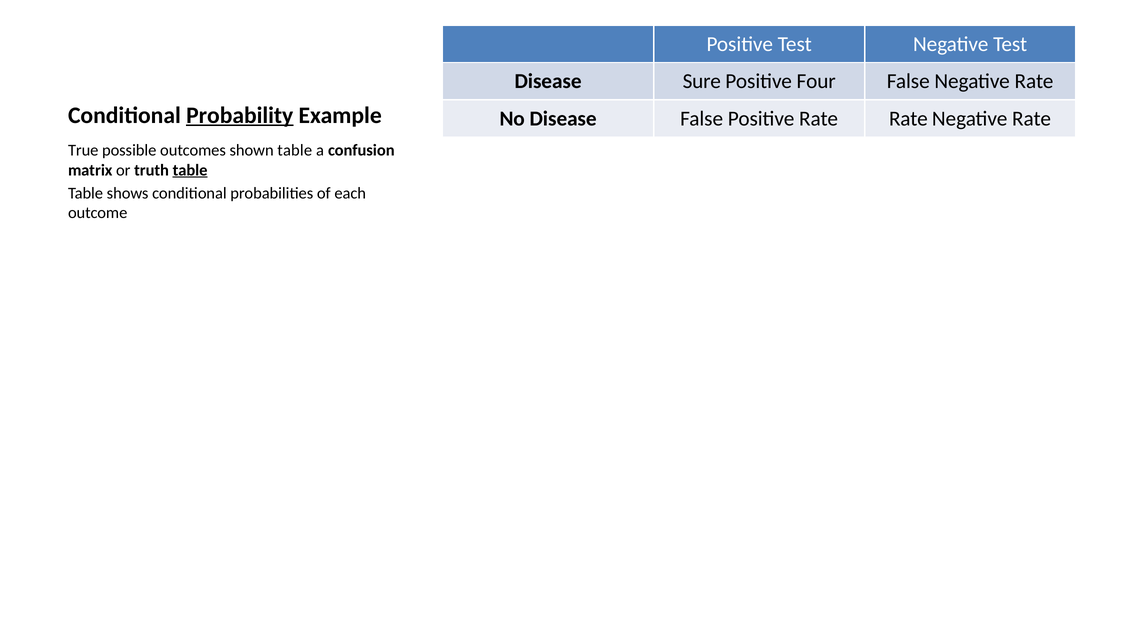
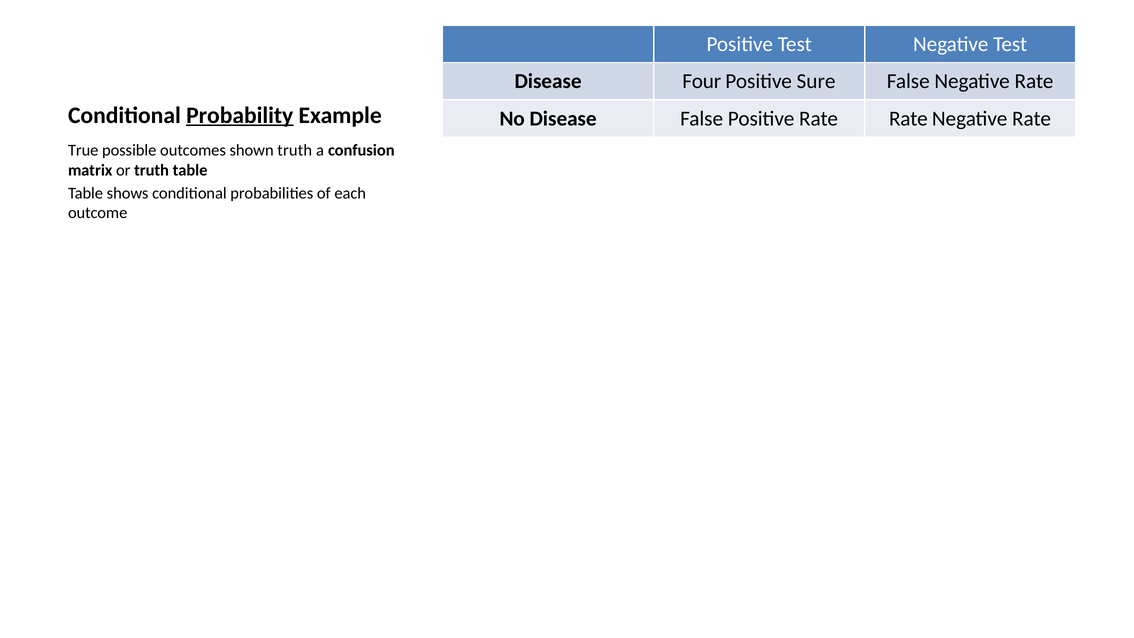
Sure: Sure -> Four (702, 81)
Four: Four -> Sure (816, 81)
shown table: table -> truth (295, 150)
table underline: present -> none (190, 170)
